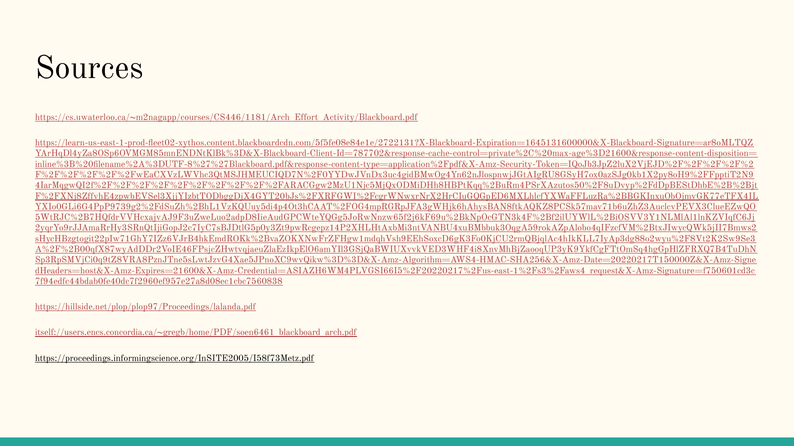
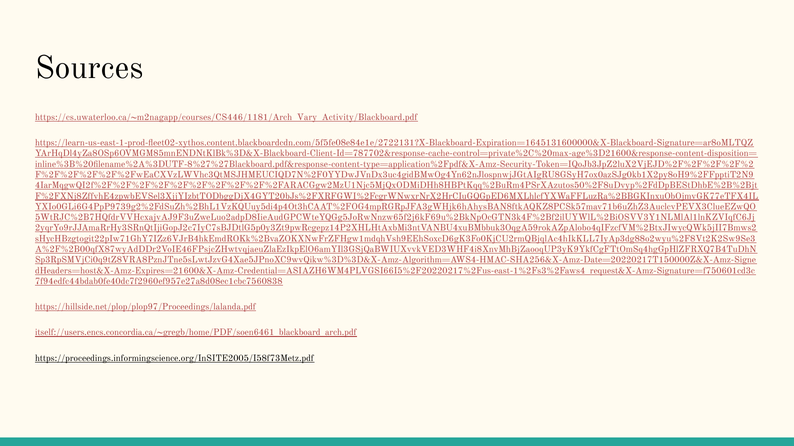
https://cs.uwaterloo.ca/~m2nagapp/courses/CS446/1181/Arch_Effort_Activity/Blackboard.pdf: https://cs.uwaterloo.ca/~m2nagapp/courses/CS446/1181/Arch_Effort_Activity/Blackboard.pdf -> https://cs.uwaterloo.ca/~m2nagapp/courses/CS446/1181/Arch_Vary_Activity/Blackboard.pdf (226, 117)
